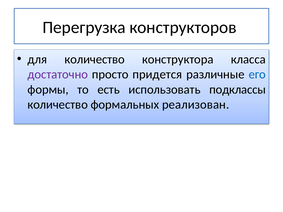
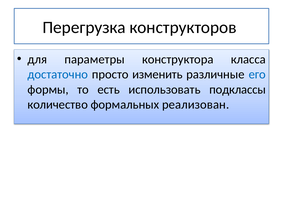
для количество: количество -> параметры (95, 59)
достаточно colour: purple -> blue (58, 74)
придется: придется -> изменить (157, 74)
